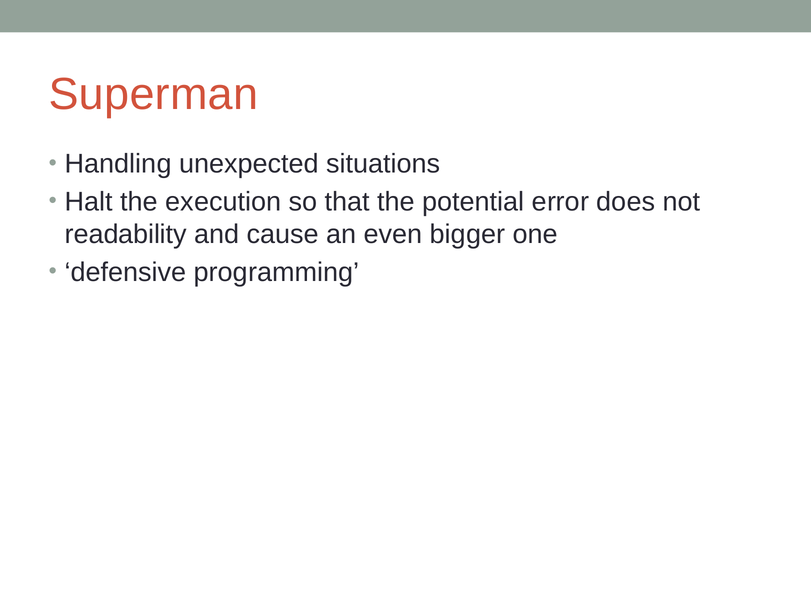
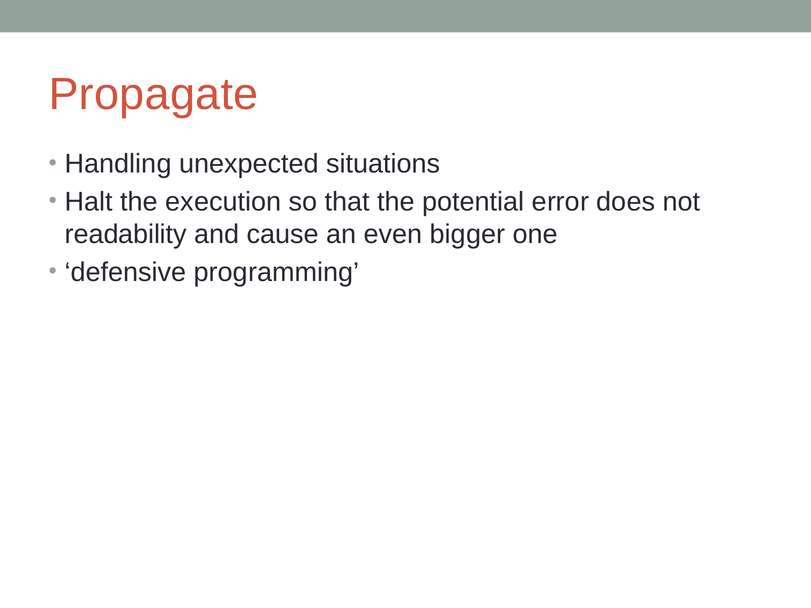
Superman: Superman -> Propagate (154, 94)
